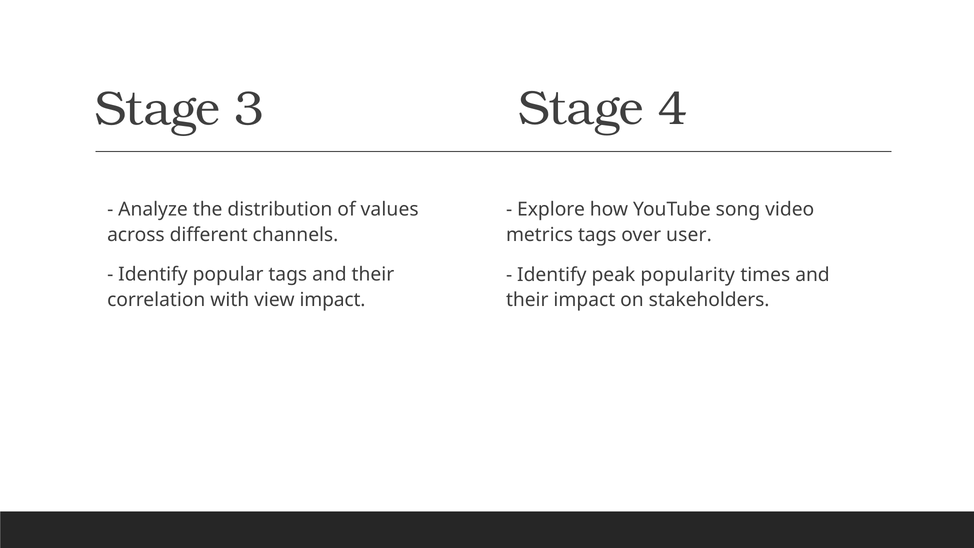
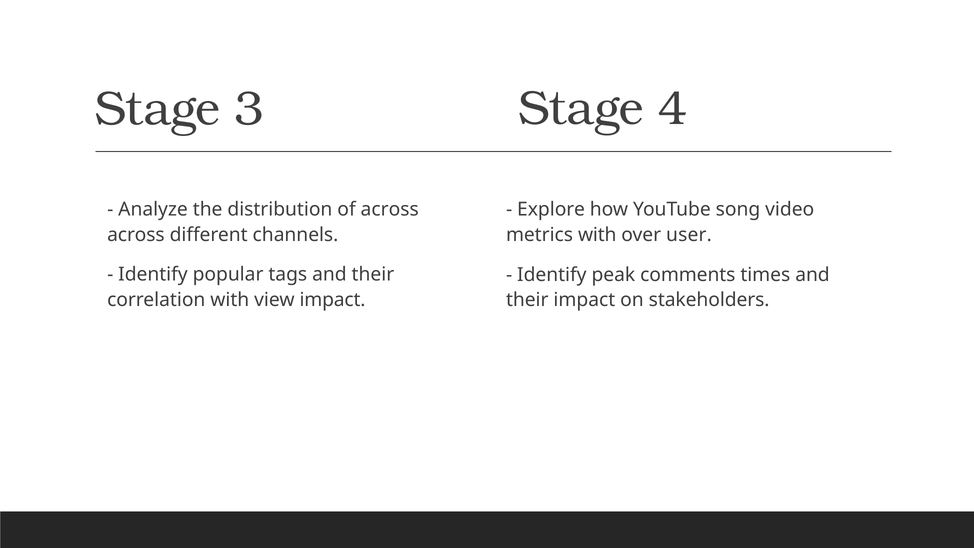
of values: values -> across (390, 210)
metrics tags: tags -> with (597, 235)
popularity: popularity -> comments (688, 275)
